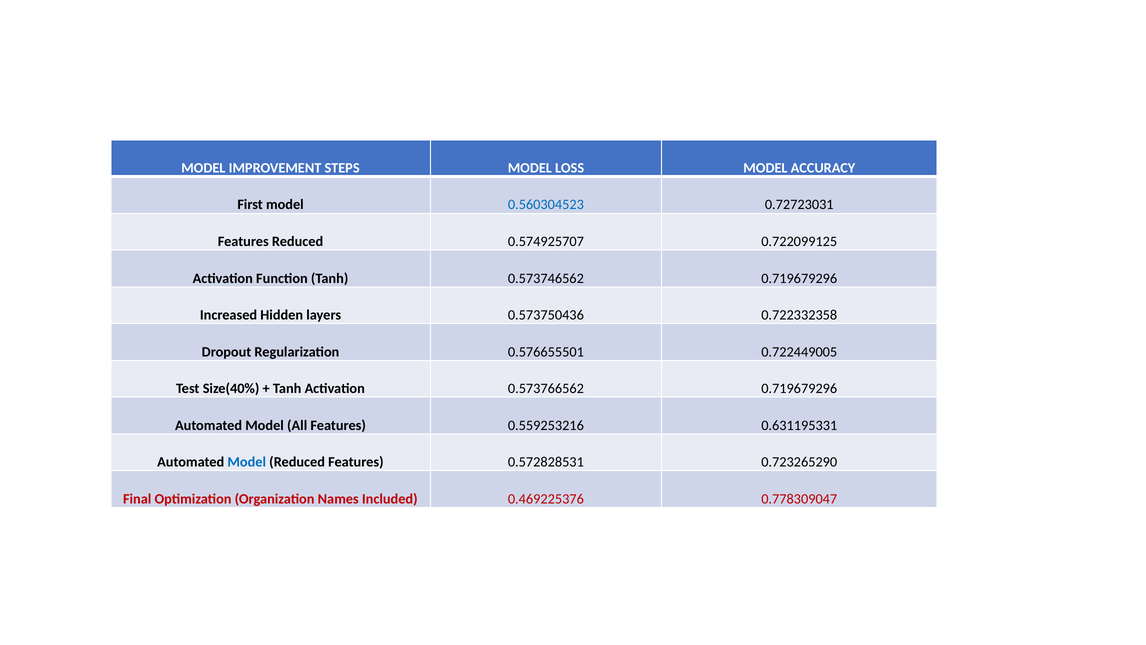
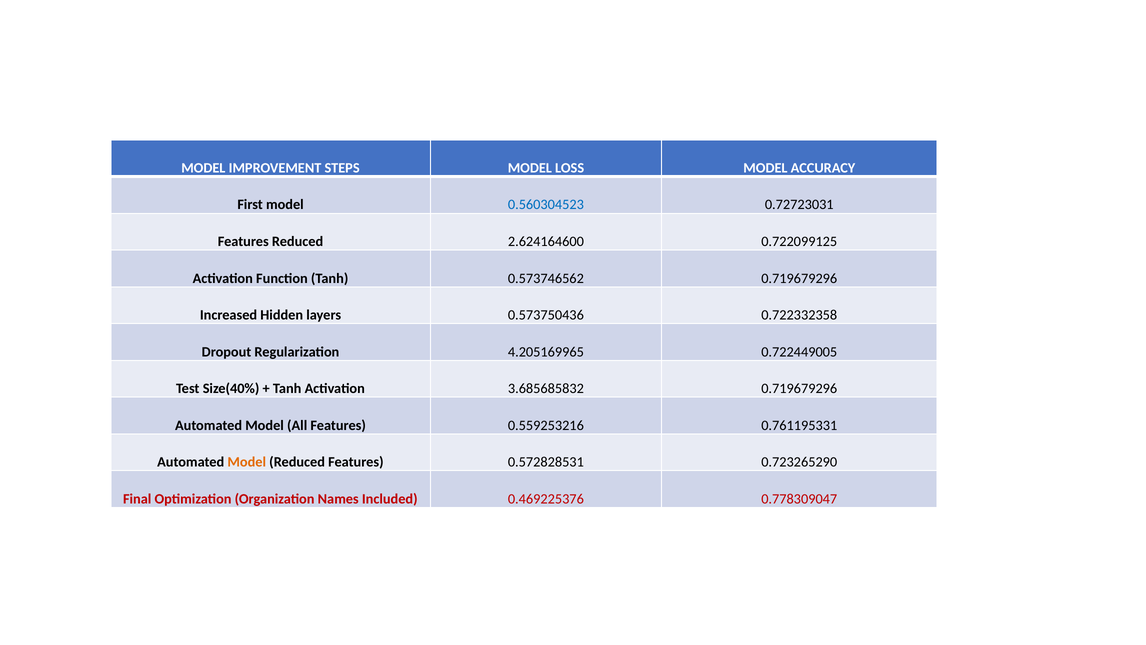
0.574925707: 0.574925707 -> 2.624164600 (546, 241)
0.576655501: 0.576655501 -> 4.205169965 (546, 352)
0.573766562: 0.573766562 -> 3.685685832 (546, 388)
0.631195331: 0.631195331 -> 0.761195331 (799, 425)
Model colour: blue -> orange (247, 462)
